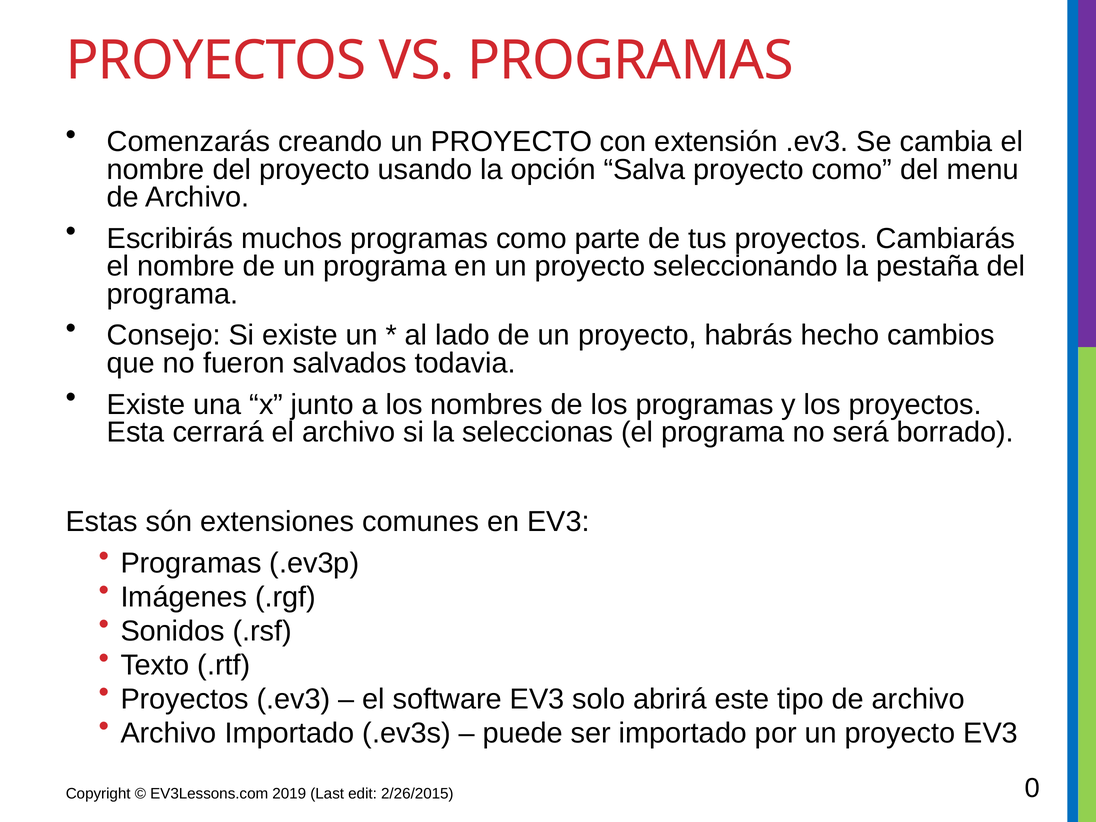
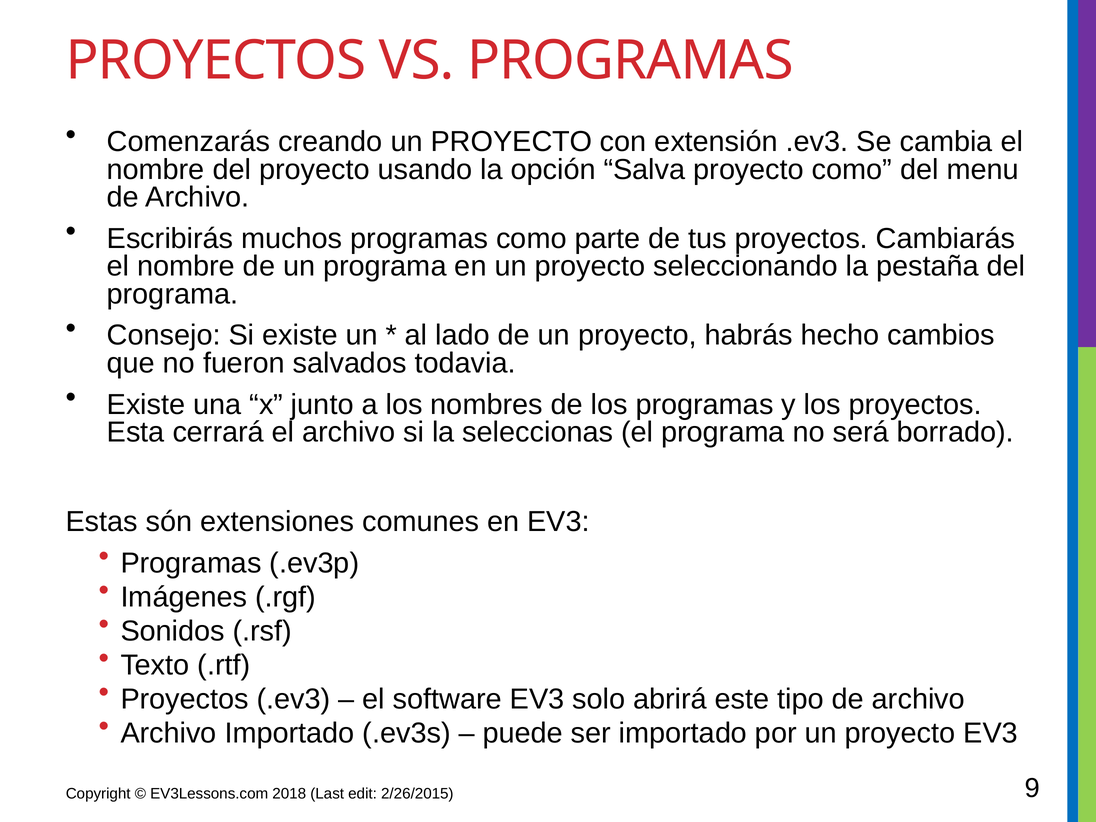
2019: 2019 -> 2018 (289, 794)
0: 0 -> 9 (1032, 788)
